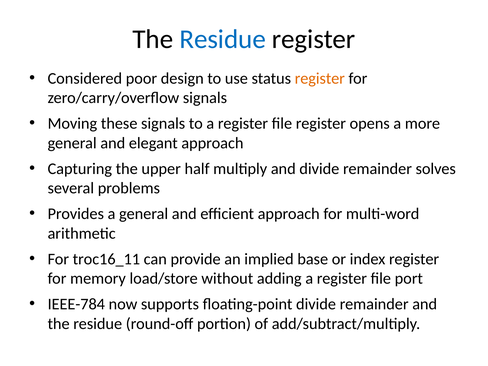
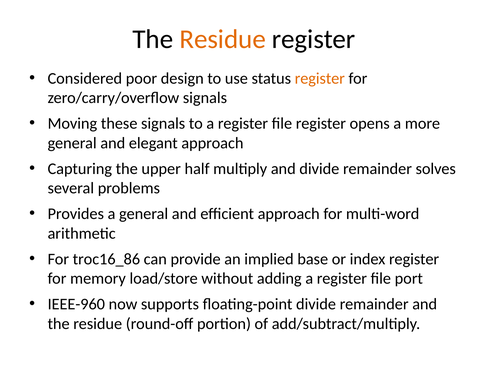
Residue colour: blue -> orange (223, 39)
troc16_11: troc16_11 -> troc16_86 (106, 259)
IEEE-784: IEEE-784 -> IEEE-960 (76, 304)
